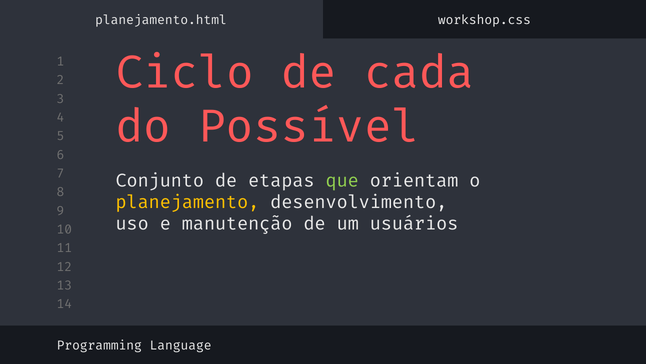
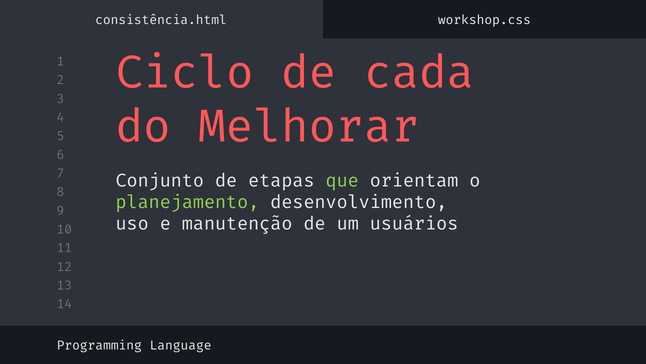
planejamento.html: planejamento.html -> consistência.html (161, 20)
Possível: Possível -> Melhorar (309, 127)
planejamento colour: yellow -> light green (187, 202)
